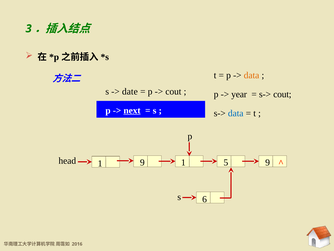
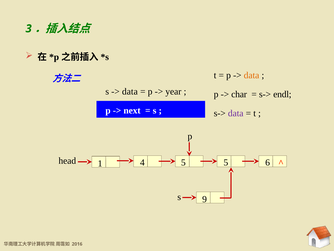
date: date -> data (130, 91)
cout: cout -> year (173, 91)
year: year -> char (239, 94)
s-> cout: cout -> endl (282, 94)
next underline: present -> none (132, 110)
data colour: blue -> purple (236, 113)
head 1: 1 -> 5 (183, 162)
5 9: 9 -> 6 (268, 162)
1 9: 9 -> 4 (142, 162)
6: 6 -> 9 (205, 199)
